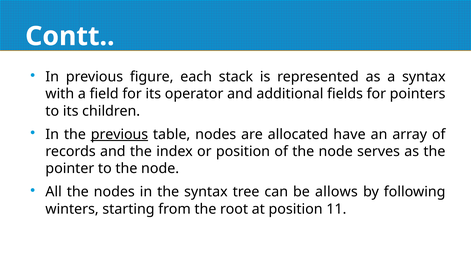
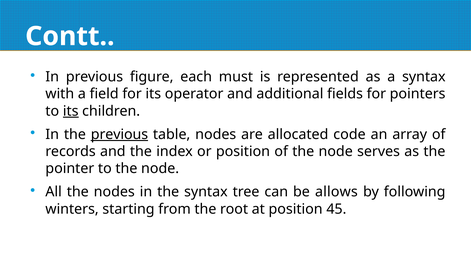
stack: stack -> must (236, 77)
its underline: none -> present (71, 111)
have: have -> code (349, 134)
11: 11 -> 45 (336, 209)
